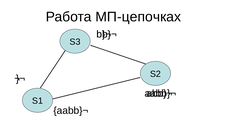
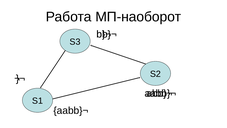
МП-цепочках: МП-цепочках -> МП-наоборот (138, 17)
